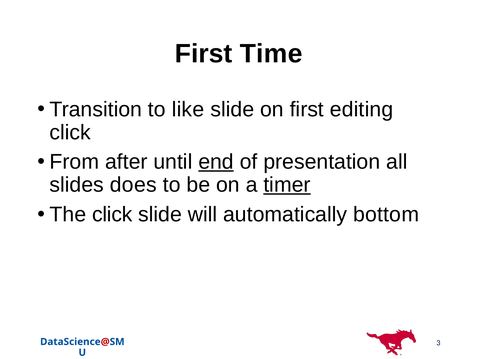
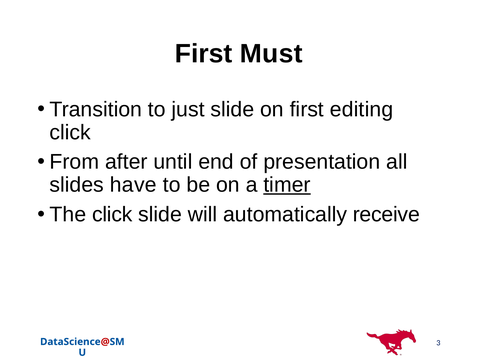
Time: Time -> Must (271, 54)
like: like -> just (188, 109)
end underline: present -> none (216, 162)
does: does -> have (133, 185)
bottom: bottom -> receive (386, 214)
